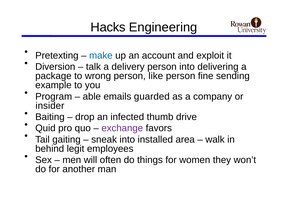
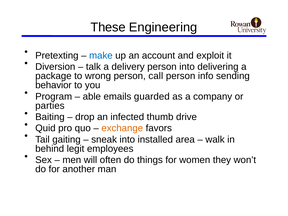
Hacks: Hacks -> These (108, 27)
like: like -> call (156, 76)
fine: fine -> info (206, 76)
example: example -> behavior (53, 85)
insider: insider -> parties (50, 106)
exchange colour: purple -> orange (122, 128)
